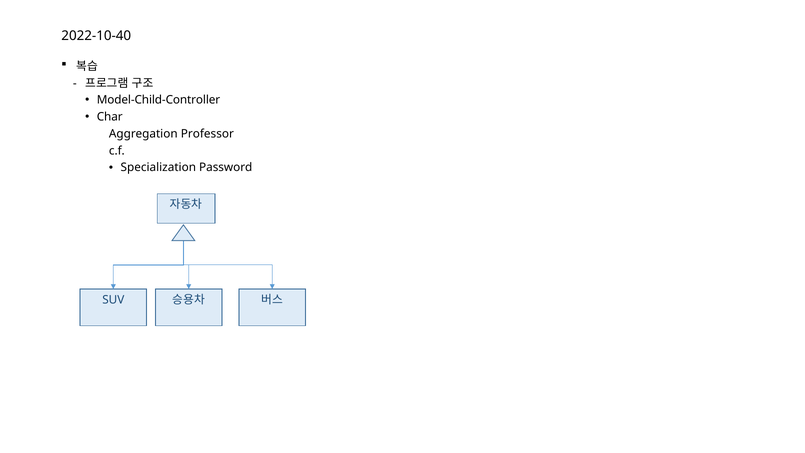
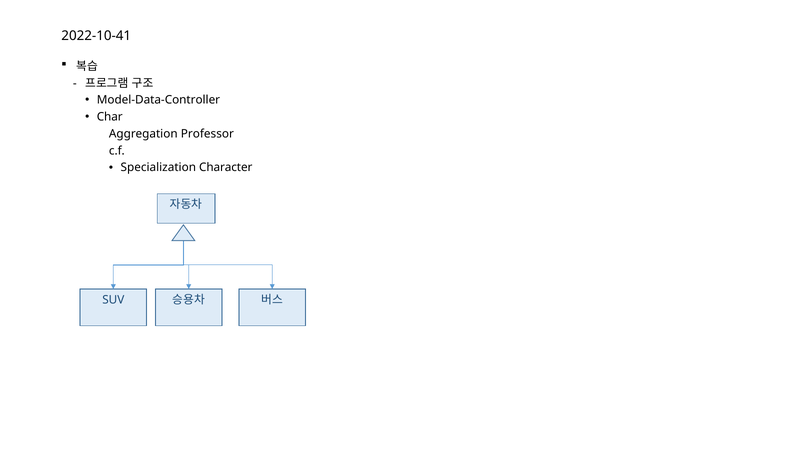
2022-10-40: 2022-10-40 -> 2022-10-41 (96, 36)
Model-Child-Controller: Model-Child-Controller -> Model-Data-Controller (158, 100)
Password: Password -> Character (226, 168)
